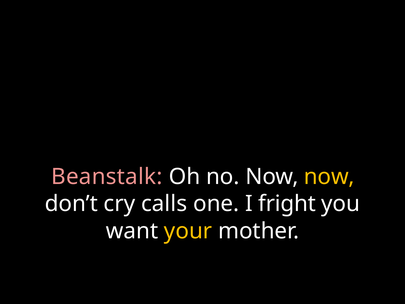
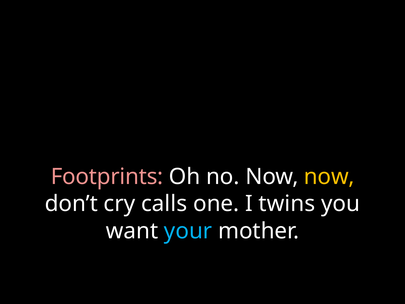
Beanstalk: Beanstalk -> Footprints (107, 177)
fright: fright -> twins (287, 204)
your colour: yellow -> light blue (188, 231)
